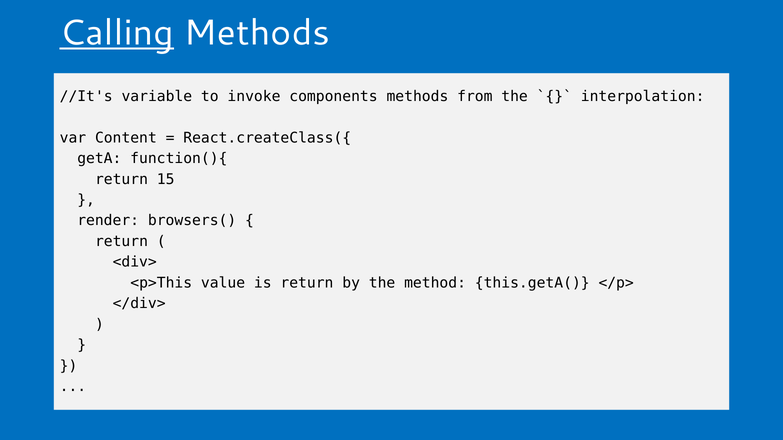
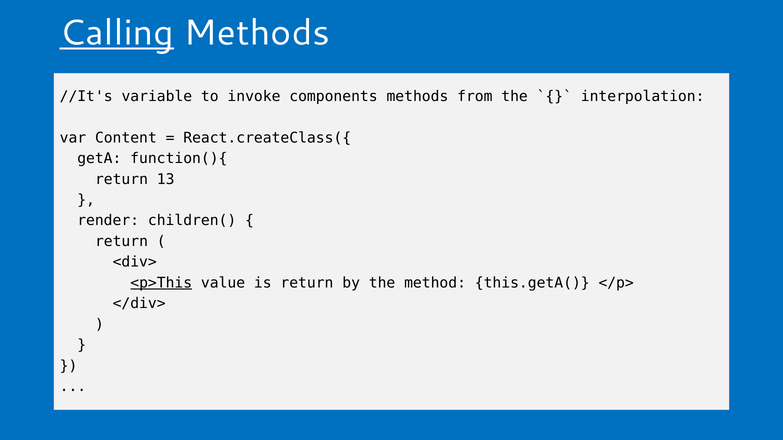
15: 15 -> 13 (166, 179)
browsers(: browsers( -> children( (192, 221)
<p>This underline: none -> present (161, 283)
